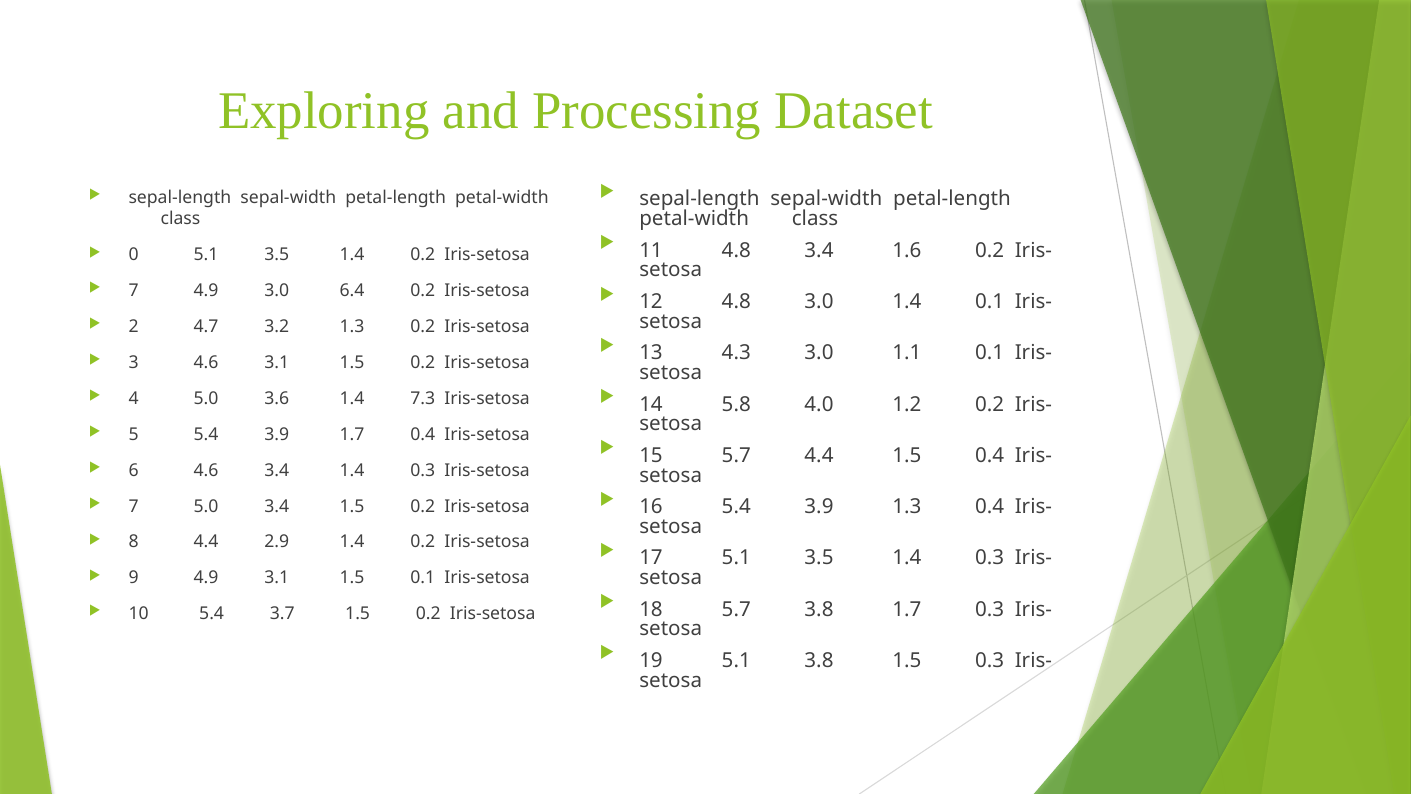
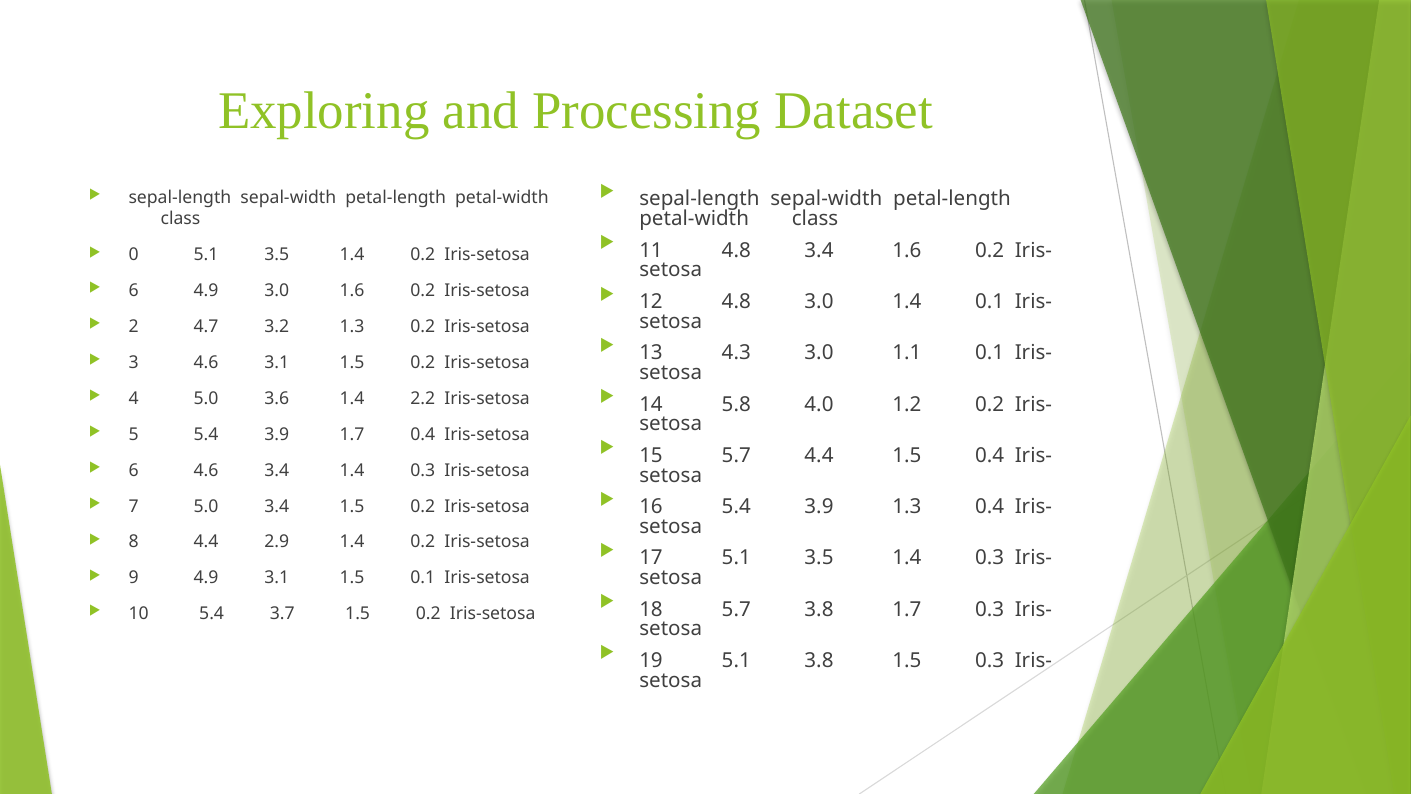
7: 7 -> 6 (134, 291)
3.0 6.4: 6.4 -> 1.6 (352, 291)
7.3: 7.3 -> 2.2 (423, 398)
